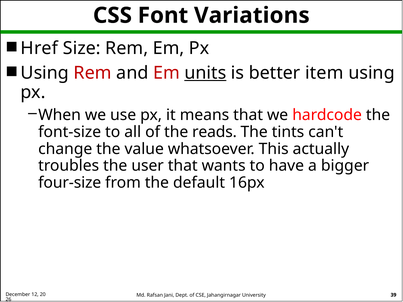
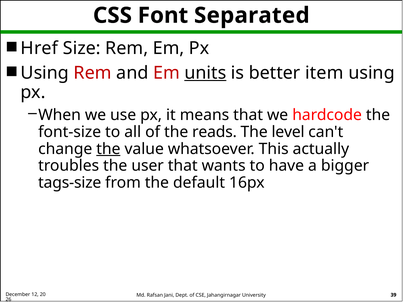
Variations: Variations -> Separated (252, 15)
tints: tints -> level (288, 132)
the underline: none -> present (108, 149)
four-size: four-size -> tags-size (70, 183)
